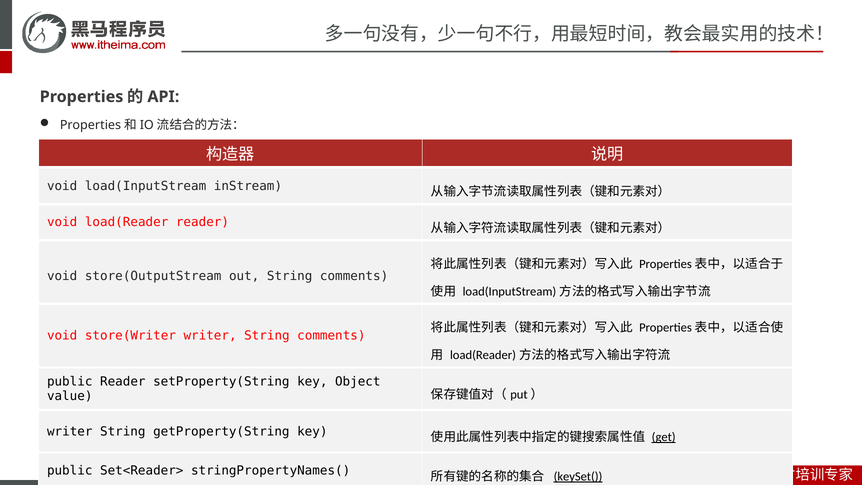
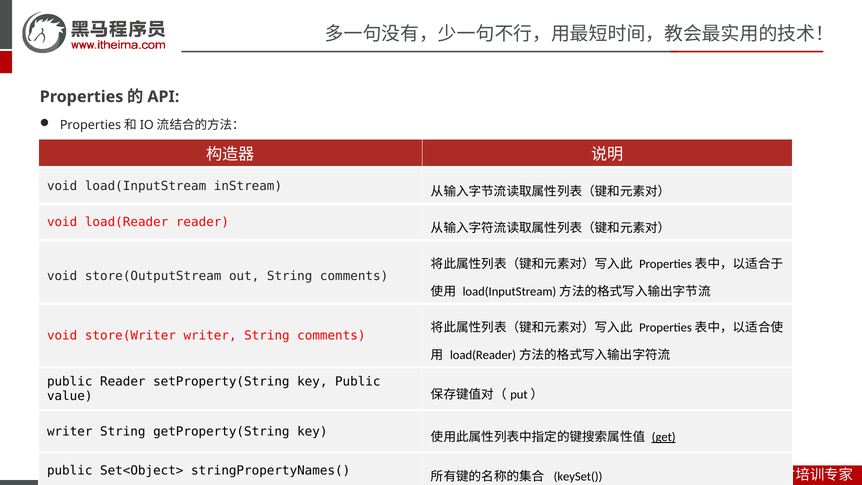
key Object: Object -> Public (358, 381)
Set<Reader>: Set<Reader> -> Set<Object> (142, 471)
keySet( underline: present -> none (578, 476)
